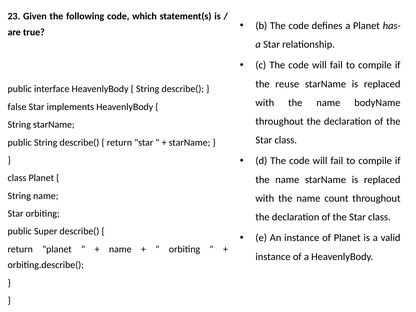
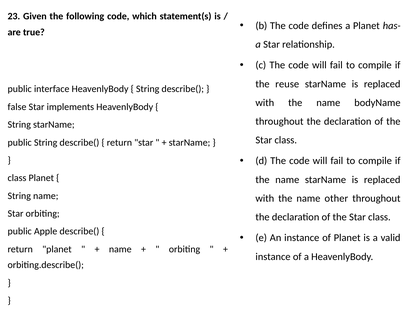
count: count -> other (336, 198)
Super: Super -> Apple (46, 231)
